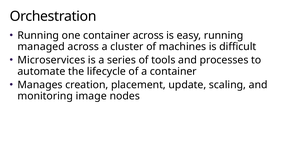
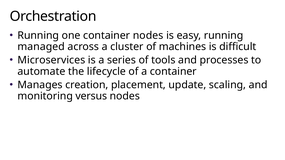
container across: across -> nodes (148, 35)
image: image -> versus (91, 96)
